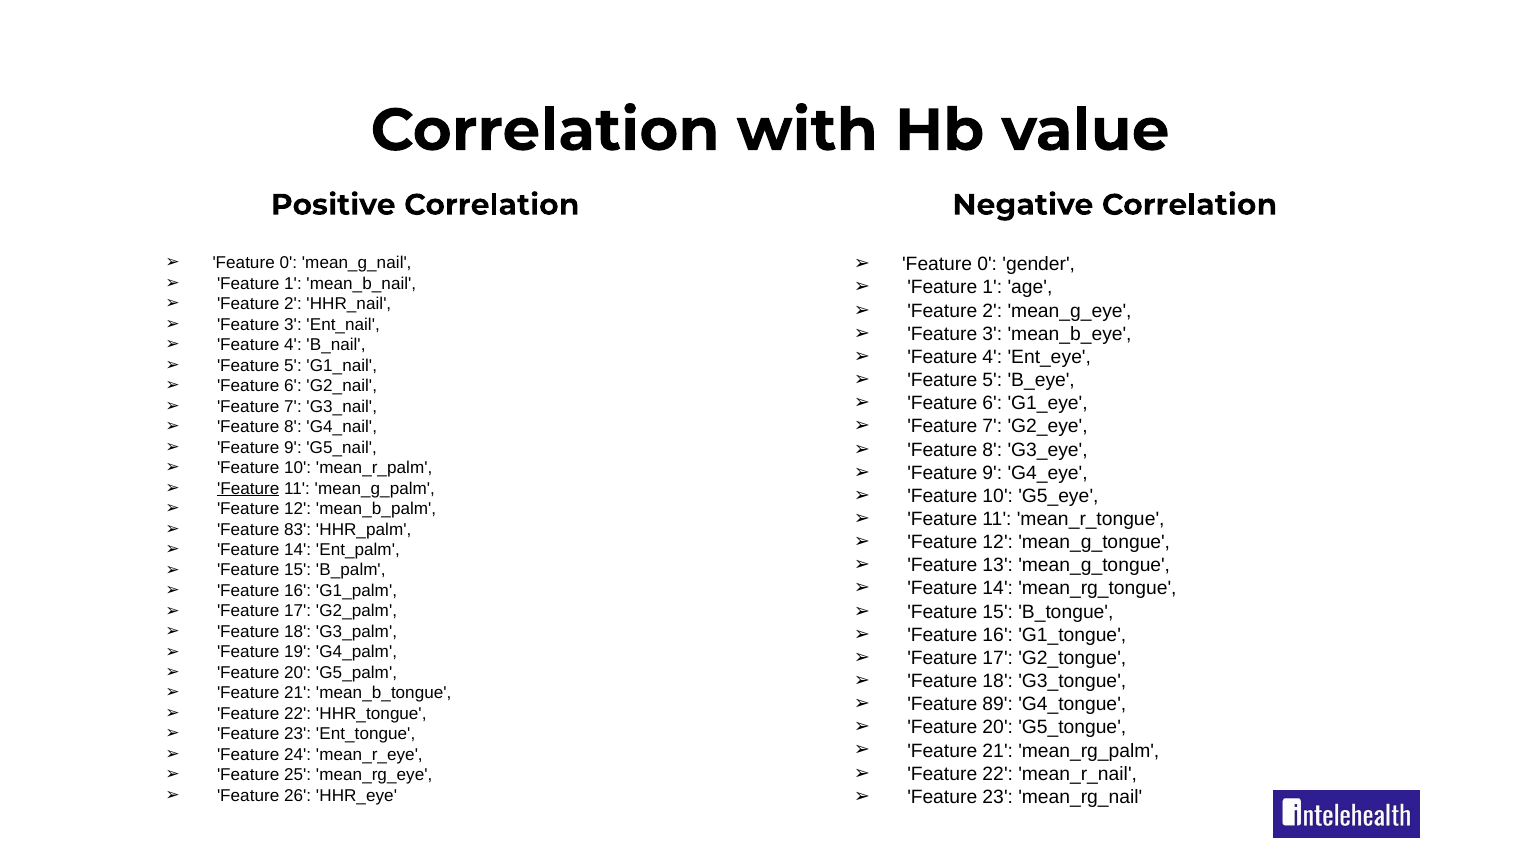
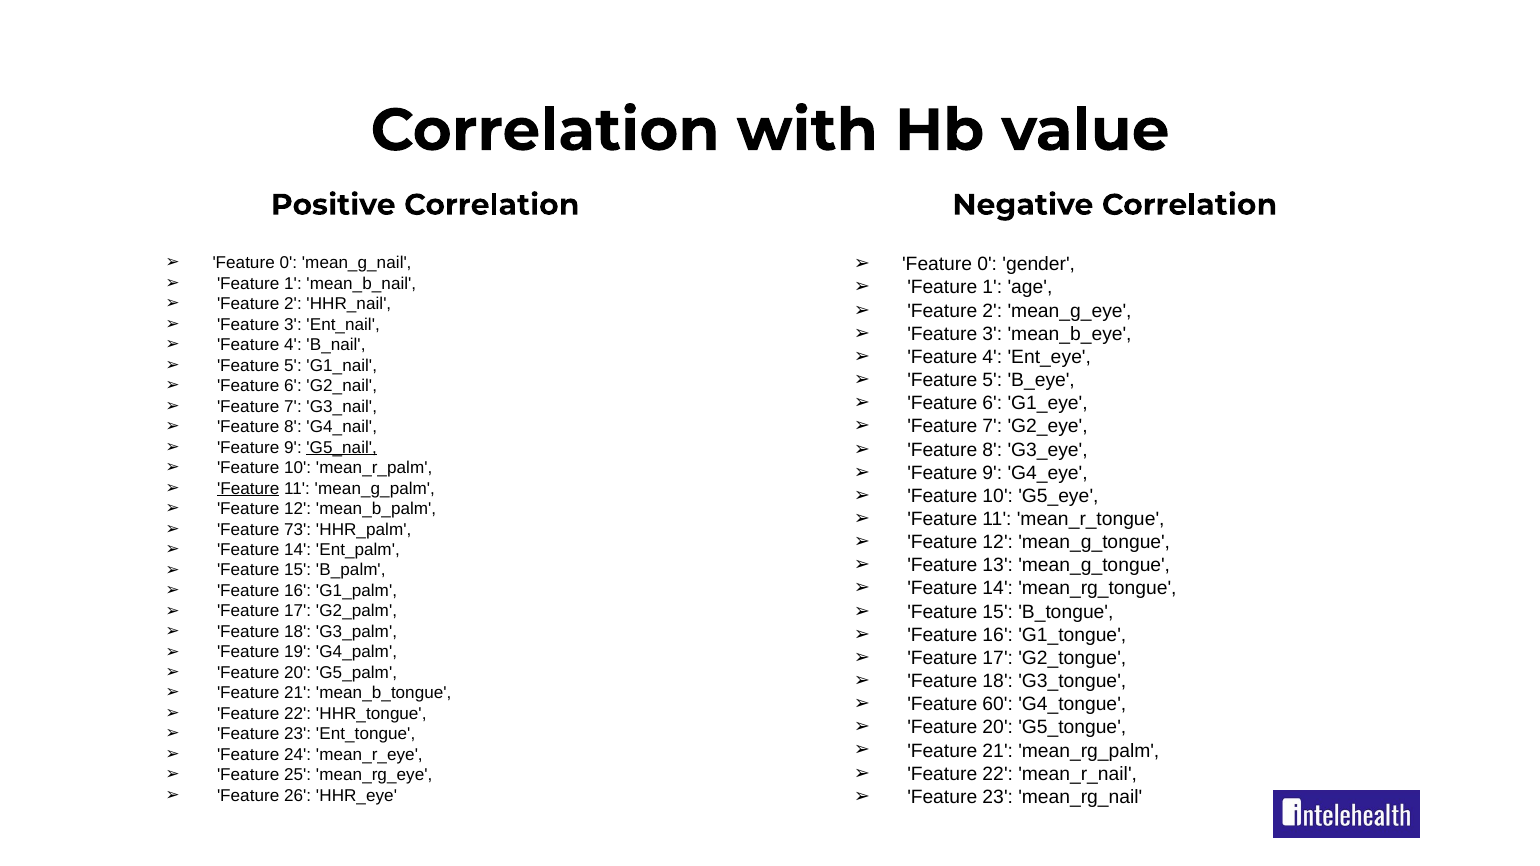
G5_nail underline: none -> present (342, 448)
83: 83 -> 73 (298, 530)
89: 89 -> 60 (998, 705)
